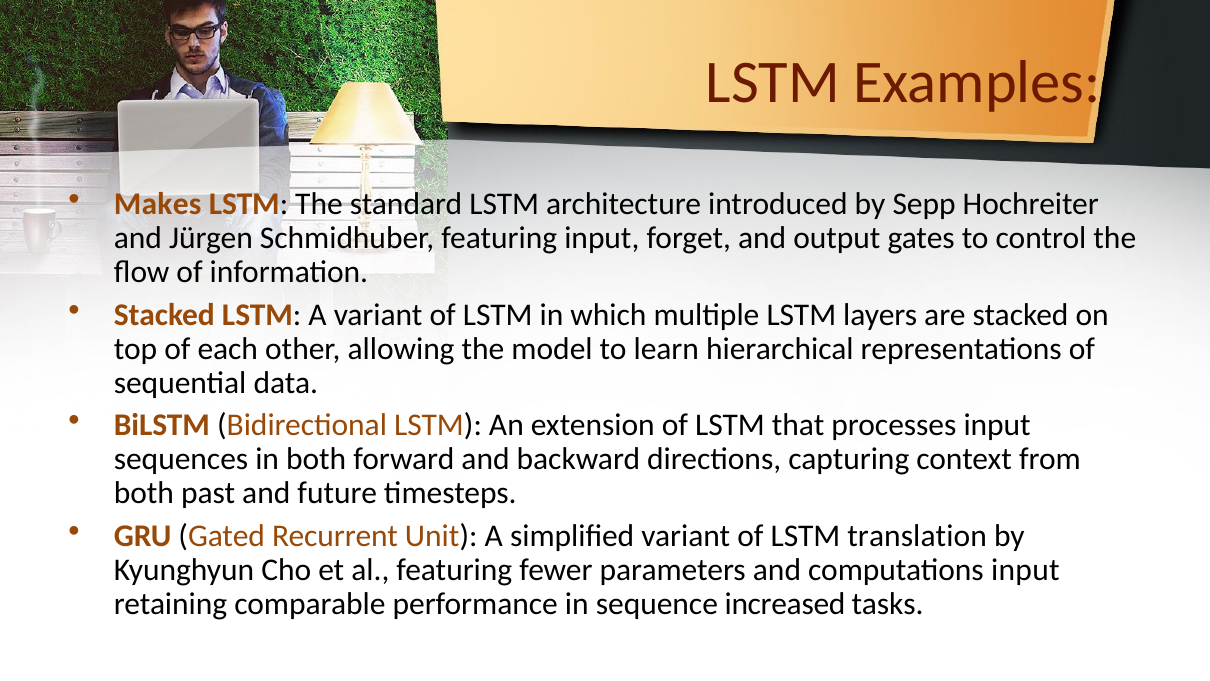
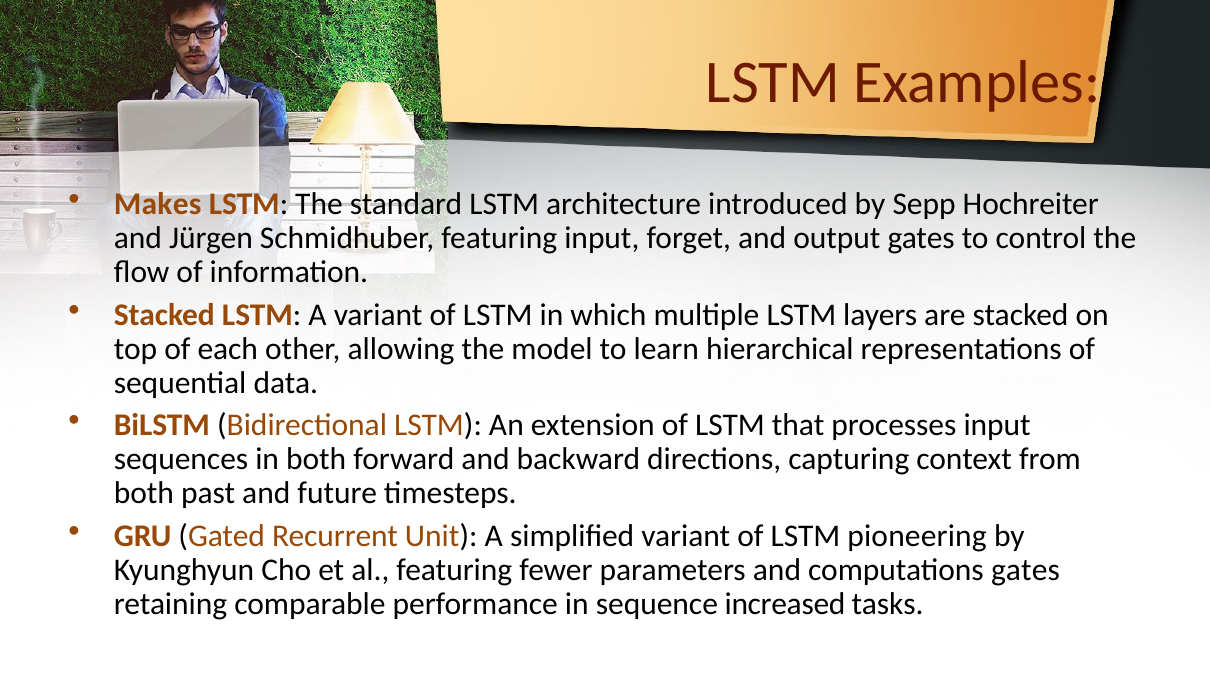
translation: translation -> pioneering (917, 536)
computations input: input -> gates (1025, 570)
